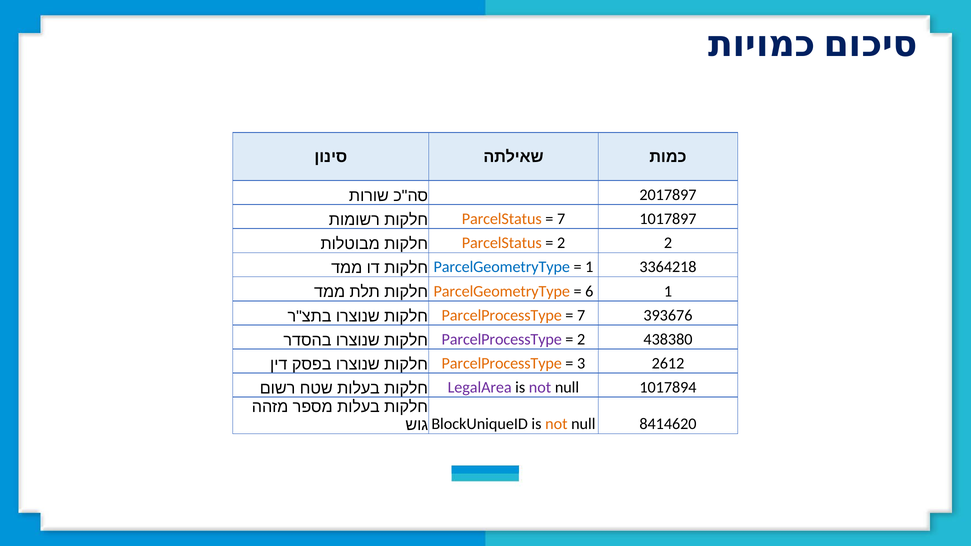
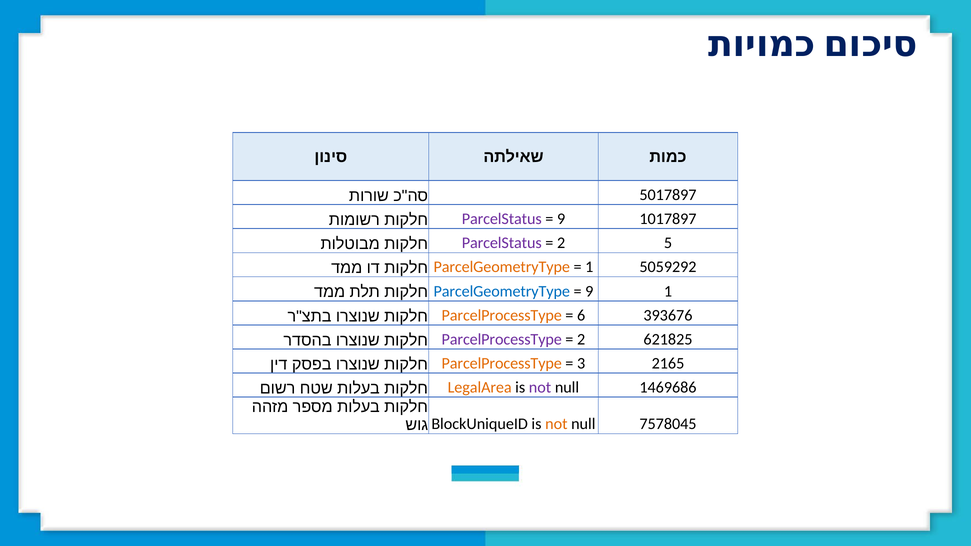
2017897: 2017897 -> 5017897 (668, 195)
ParcelStatus colour: orange -> purple (502, 219)
7: 7 -> 9 (561, 219)
ParcelStatus colour: orange -> purple (502, 243)
2 2: 2 -> 5 (668, 243)
ParcelGeometryType colour: blue -> orange (502, 267)
3364218: 3364218 -> 5059292 (668, 267)
ParcelGeometryType colour: orange -> blue (502, 291)
6: 6 -> 9 (589, 291)
7: 7 -> 6 (581, 315)
438380: 438380 -> 621825 (668, 339)
2612: 2612 -> 2165 (668, 364)
LegalArea colour: purple -> orange (480, 388)
1017894: 1017894 -> 1469686 (668, 388)
8414620: 8414620 -> 7578045 (668, 424)
